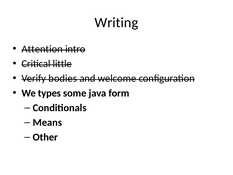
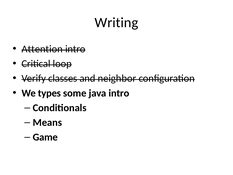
little: little -> loop (62, 64)
bodies: bodies -> classes (63, 78)
welcome: welcome -> neighbor (117, 78)
java form: form -> intro (119, 93)
Other: Other -> Game (45, 137)
